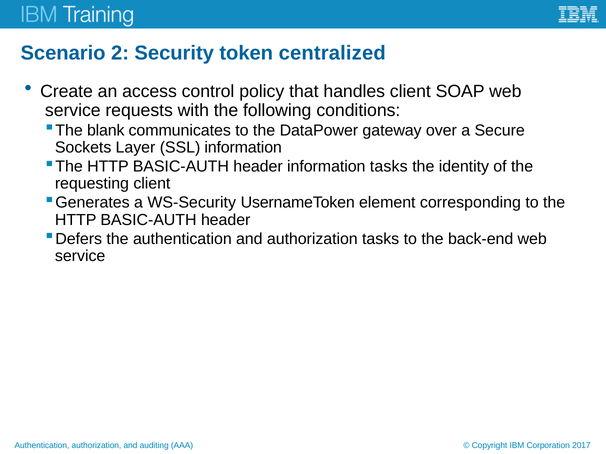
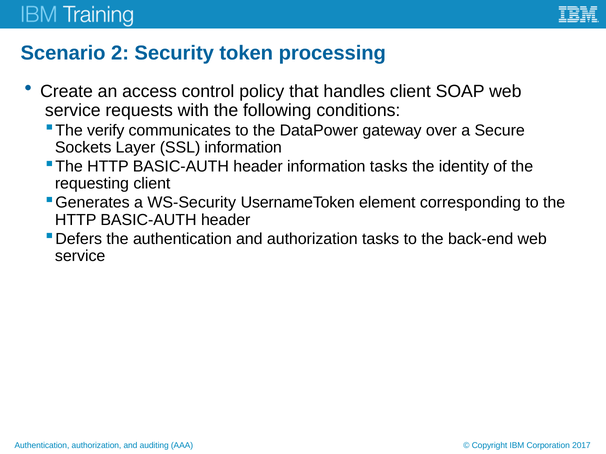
centralized: centralized -> processing (332, 53)
blank: blank -> verify (106, 130)
